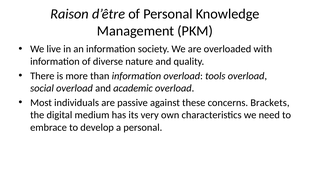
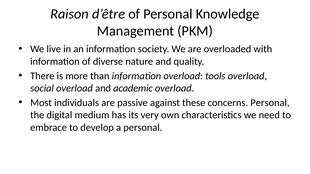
concerns Brackets: Brackets -> Personal (270, 103)
